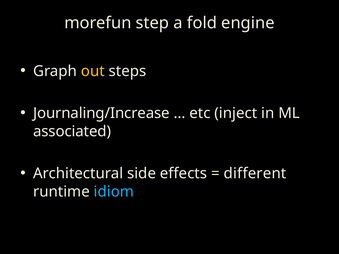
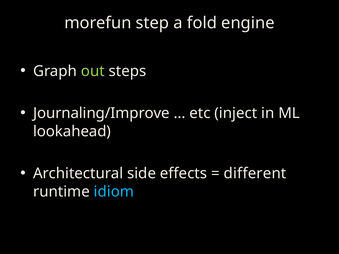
out colour: yellow -> light green (93, 71)
Journaling/Increase: Journaling/Increase -> Journaling/Improve (101, 113)
associated: associated -> lookahead (72, 131)
